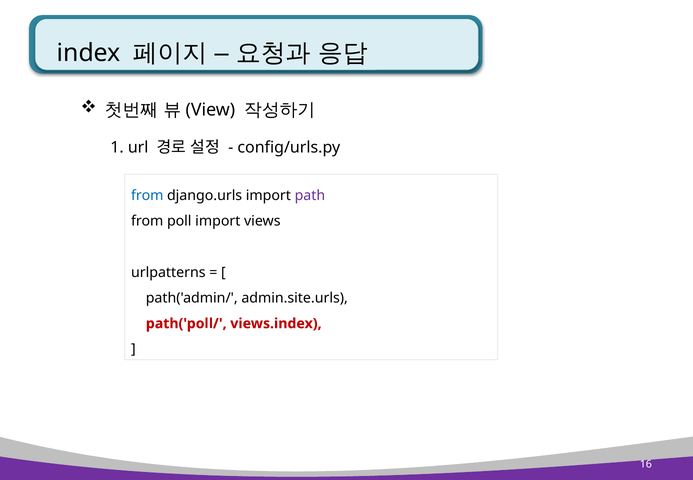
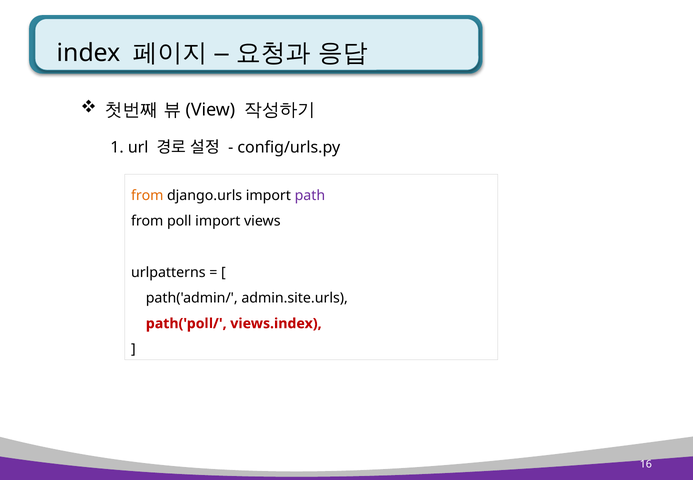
from colour: blue -> orange (147, 196)
